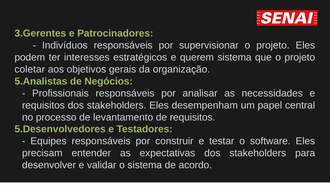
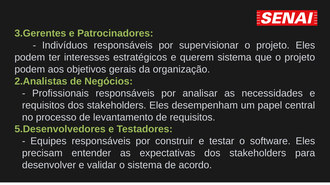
coletar: coletar -> podem (30, 70)
5.Analistas: 5.Analistas -> 2.Analistas (41, 82)
